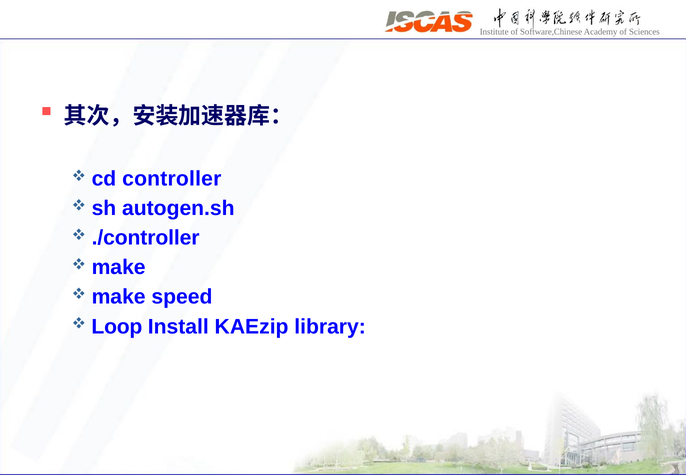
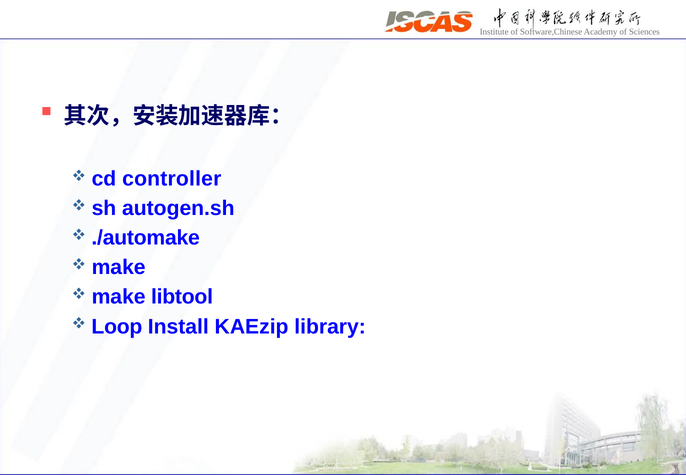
./controller: ./controller -> ./automake (146, 238)
speed: speed -> libtool (182, 297)
